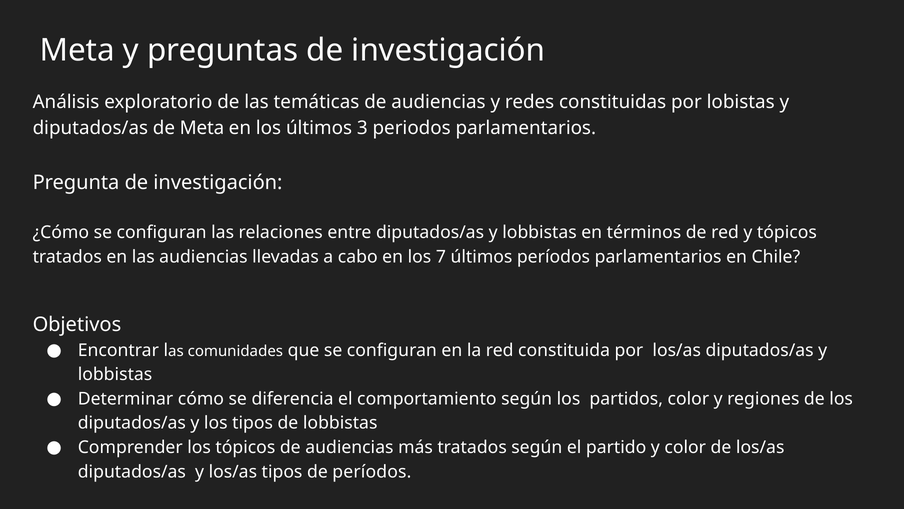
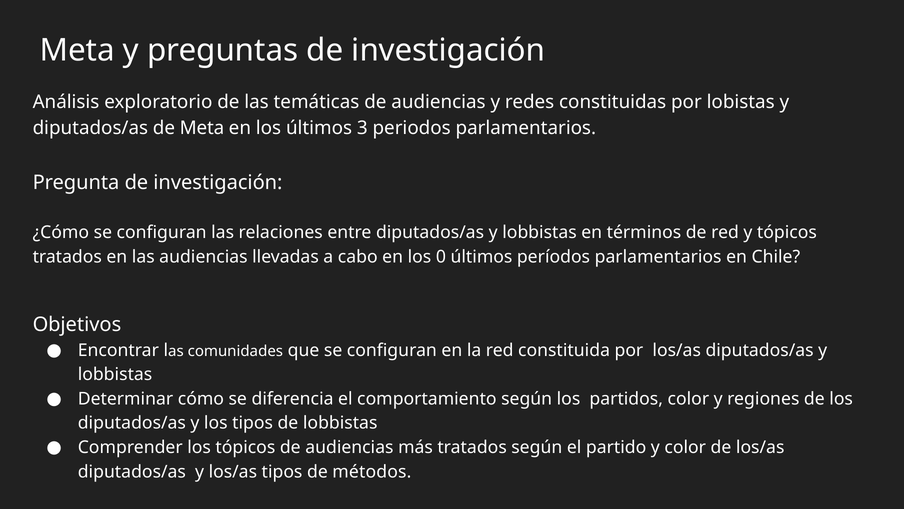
7: 7 -> 0 (441, 257)
de períodos: períodos -> métodos (372, 471)
